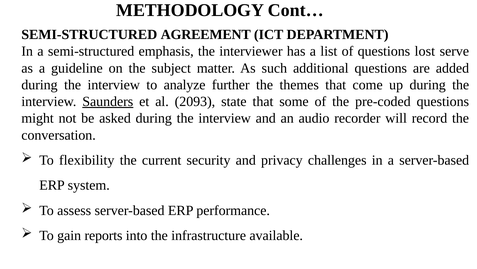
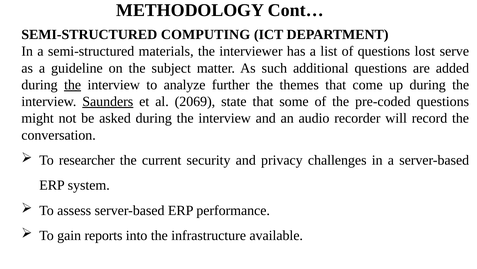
AGREEMENT: AGREEMENT -> COMPUTING (206, 35)
emphasis: emphasis -> materials (166, 51)
the underline: none -> present (73, 85)
2093: 2093 -> 2069 (195, 101)
flexibility: flexibility -> researcher (87, 160)
